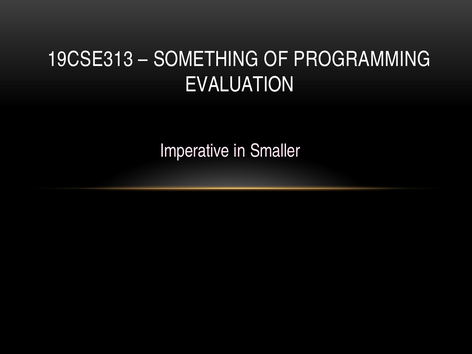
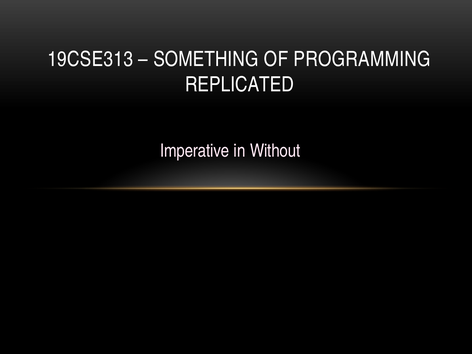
EVALUATION: EVALUATION -> REPLICATED (239, 84)
Smaller: Smaller -> Without (275, 151)
